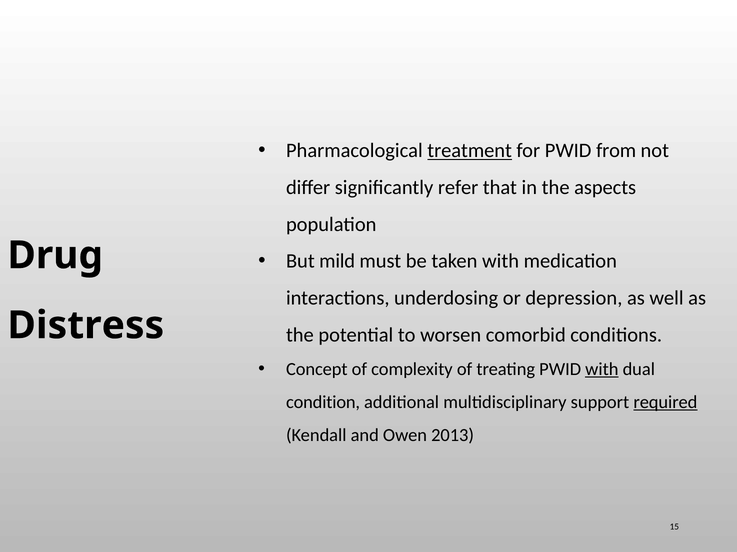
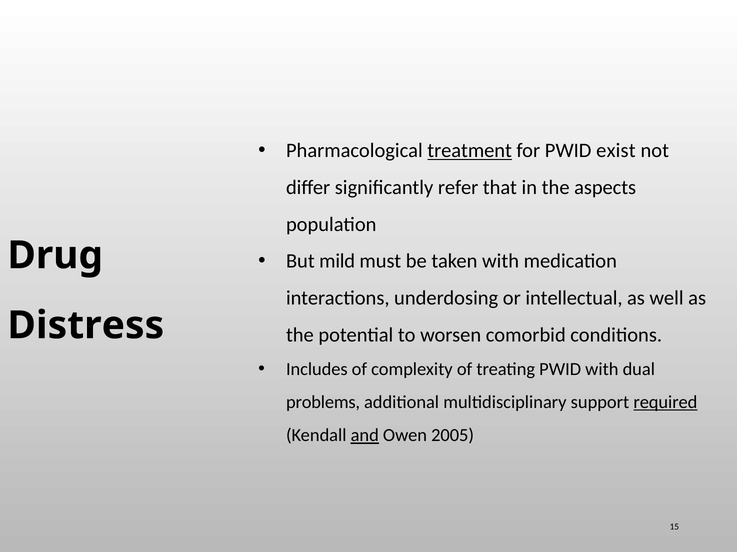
from: from -> exist (616, 151)
depression: depression -> intellectual (574, 298)
Concept: Concept -> Includes (317, 370)
with underline: present -> none (602, 370)
condition: condition -> problems (323, 403)
and underline: none -> present (365, 436)
2013: 2013 -> 2005 (453, 436)
